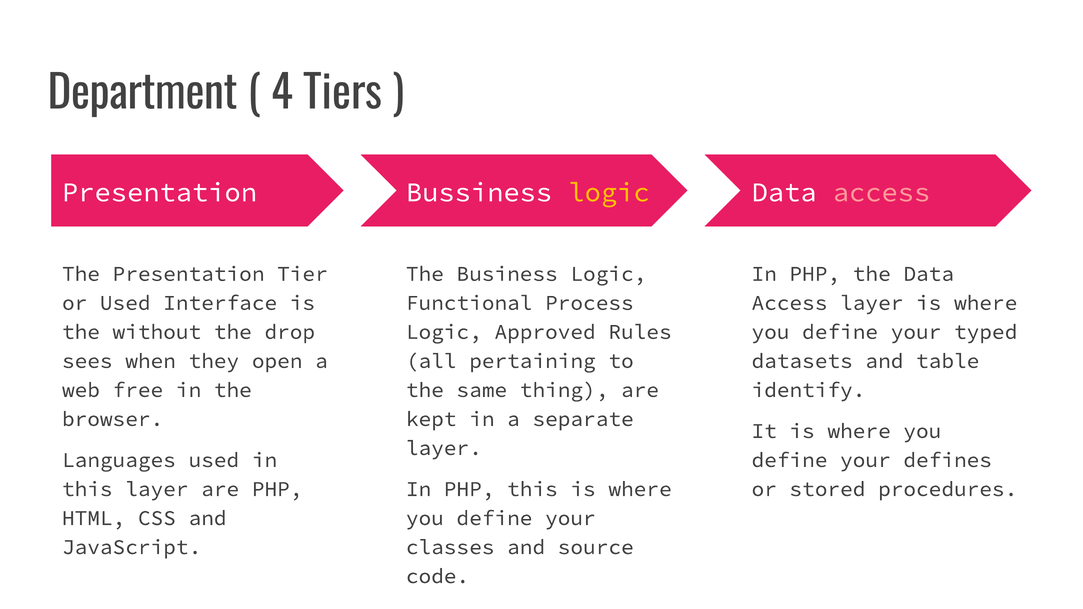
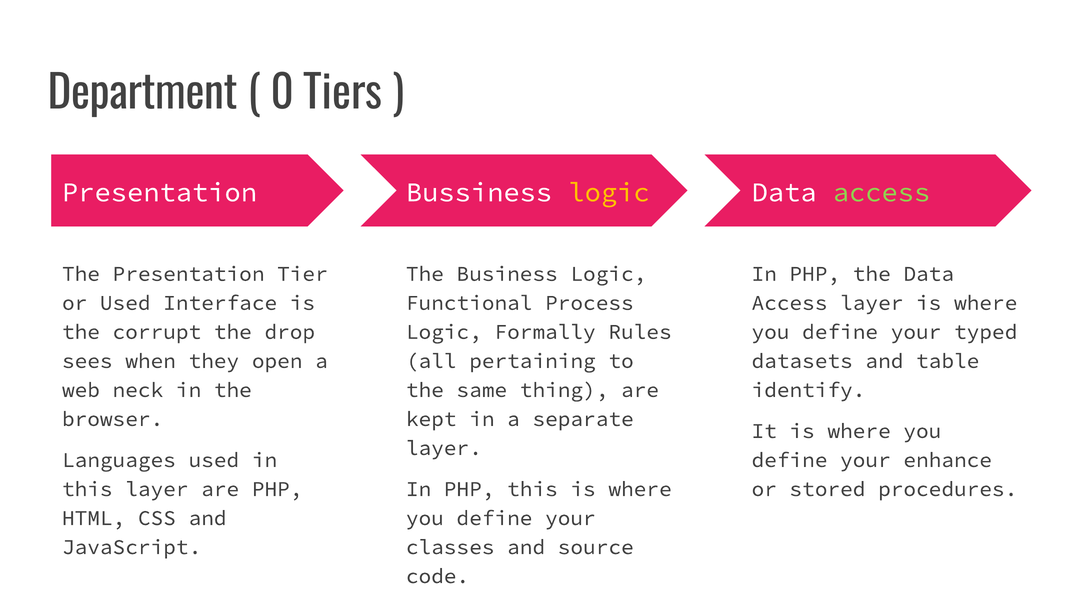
4: 4 -> 0 (282, 94)
access colour: pink -> light green (882, 192)
without: without -> corrupt (157, 332)
Approved: Approved -> Formally (545, 332)
free: free -> neck (138, 390)
defines: defines -> enhance (948, 460)
